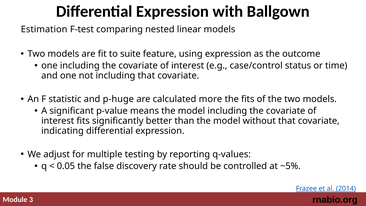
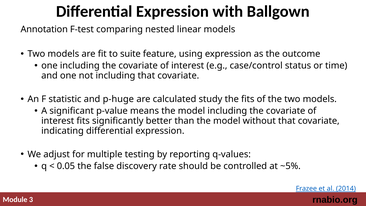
Estimation: Estimation -> Annotation (44, 29)
more: more -> study (210, 99)
